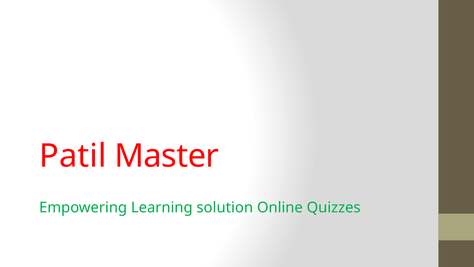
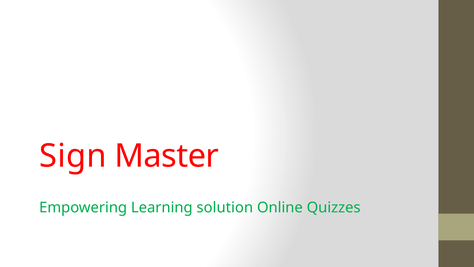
Patil: Patil -> Sign (73, 156)
